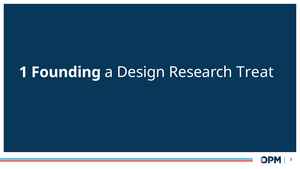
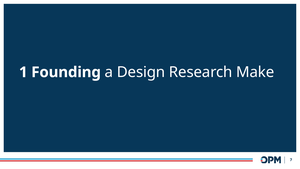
Treat: Treat -> Make (255, 72)
